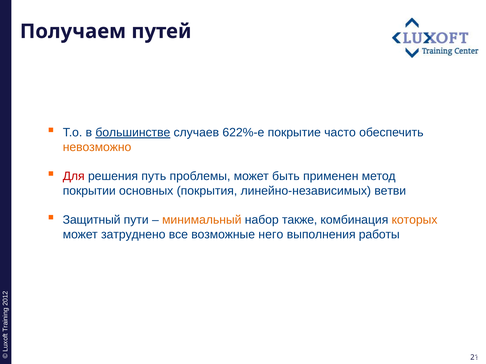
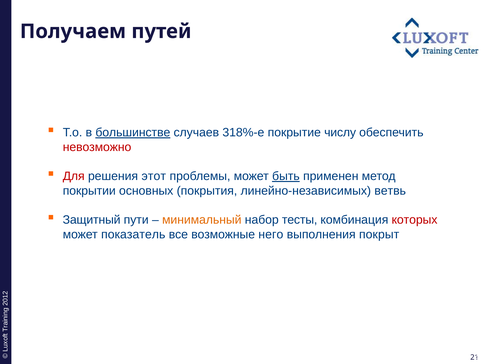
622%-е: 622%-е -> 318%-е (243, 133)
часто: часто -> числу (340, 133)
невозможно colour: orange -> red (97, 147)
путь: путь -> этот (154, 177)
быть underline: none -> present (286, 177)
ветви: ветви -> ветвь (390, 191)
также: также -> тесты (300, 220)
которых colour: orange -> red (415, 220)
затруднено: затруднено -> показатель (133, 235)
работы: работы -> покрыт (379, 235)
